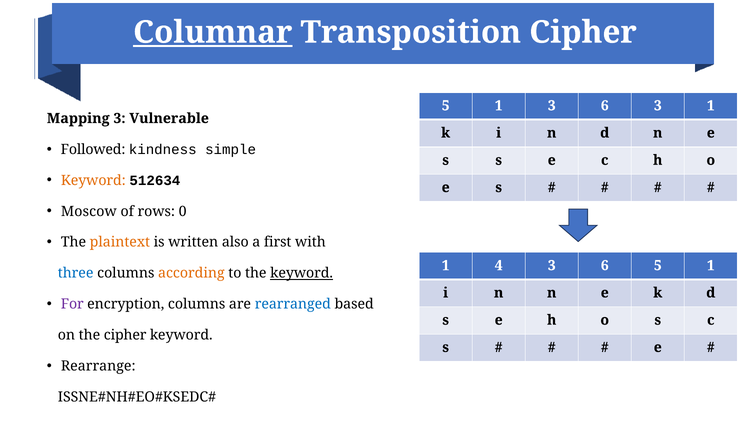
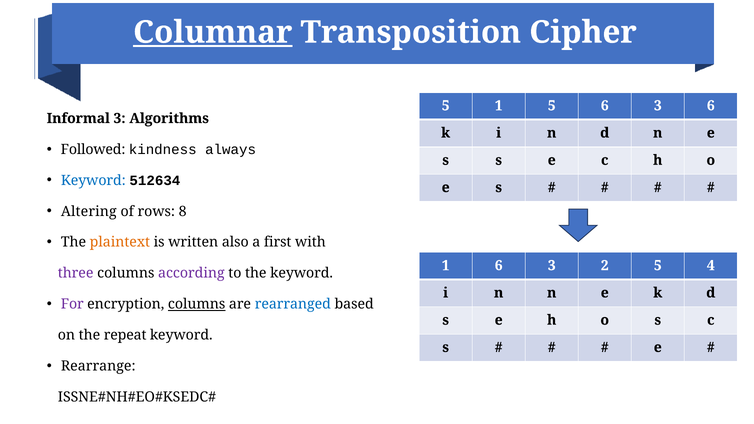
1 3: 3 -> 5 (552, 106)
3 1: 1 -> 6 (711, 106)
Mapping: Mapping -> Informal (78, 118)
Vulnerable: Vulnerable -> Algorithms (169, 118)
simple: simple -> always (231, 149)
Keyword colour: orange -> blue (93, 180)
Moscow: Moscow -> Altering (89, 211)
0: 0 -> 8 (183, 211)
1 4: 4 -> 6 (499, 266)
6: 6 -> 2 (605, 266)
1: 1 -> 4 (711, 266)
three colour: blue -> purple (76, 273)
according colour: orange -> purple (191, 273)
keyword underline: present -> none (302, 273)
columns underline: none -> present (197, 304)
the cipher: cipher -> repeat (125, 335)
